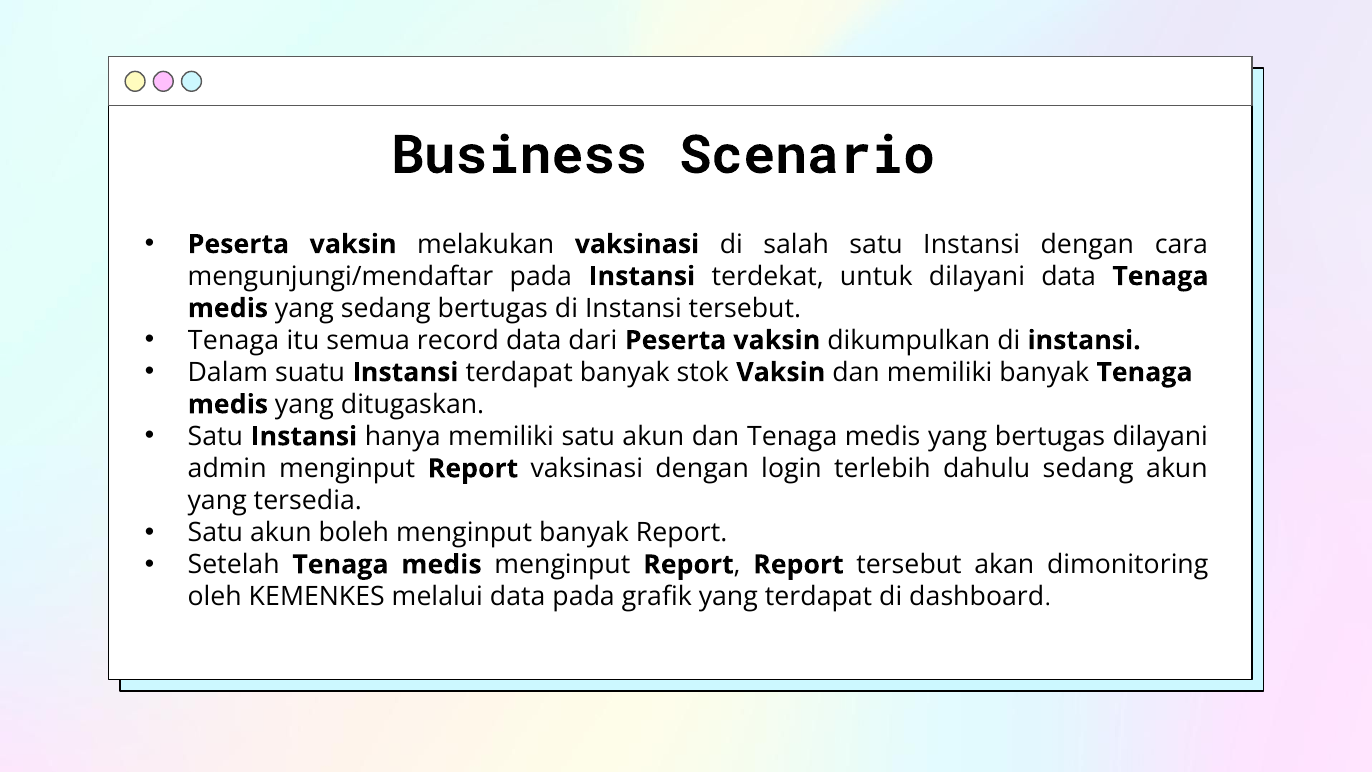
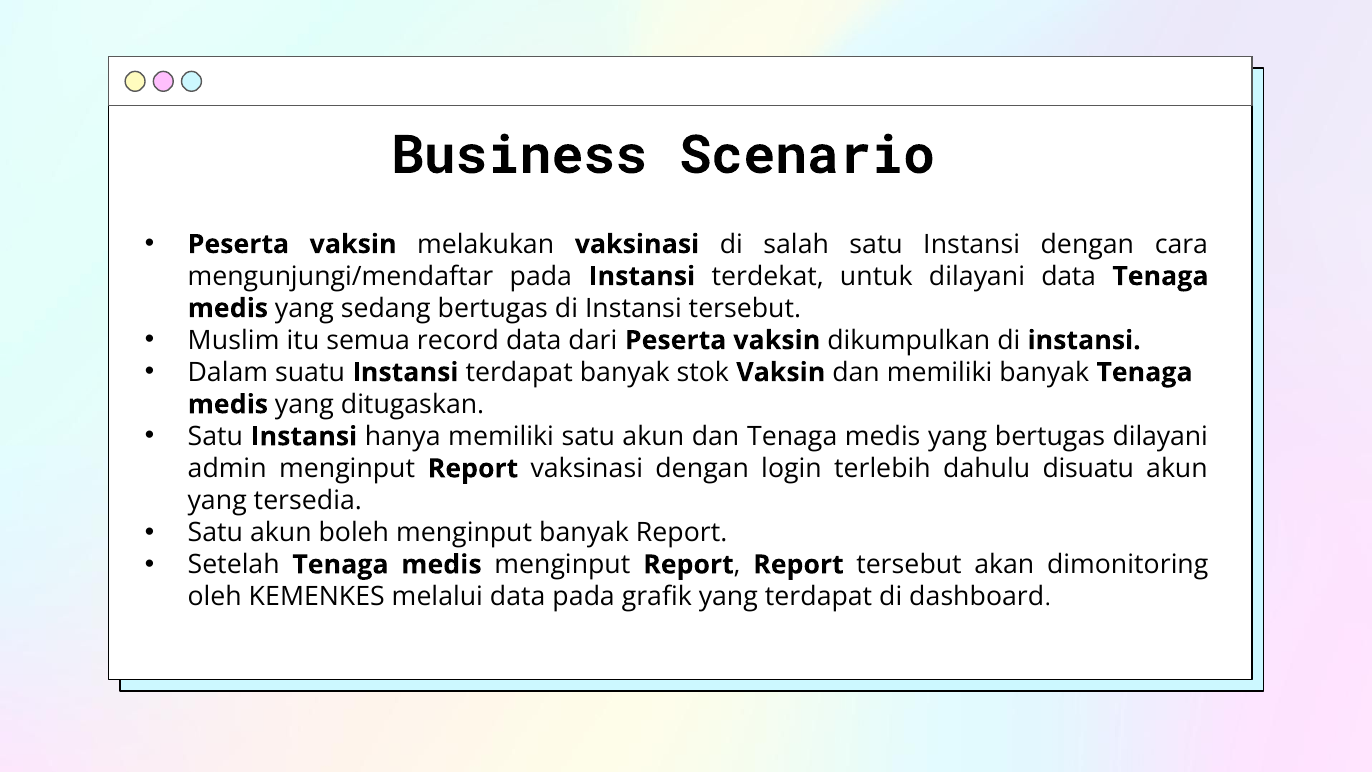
Tenaga: Tenaga -> Muslim (234, 340)
dahulu sedang: sedang -> disuatu (1088, 468)
